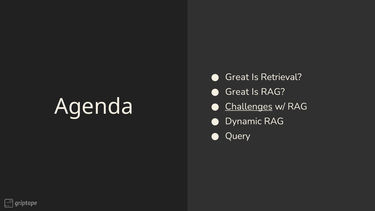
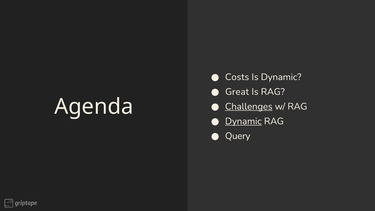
Great: Great -> Costs (237, 77)
Is Retrieval: Retrieval -> Dynamic (281, 77)
Dynamic underline: none -> present (243, 121)
